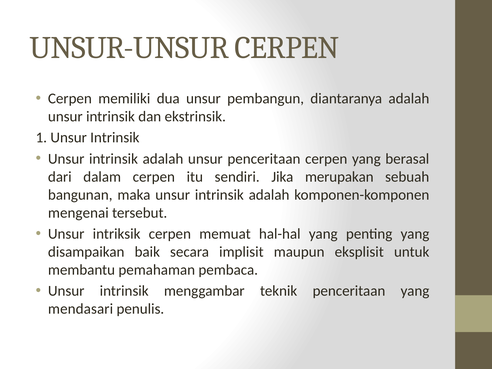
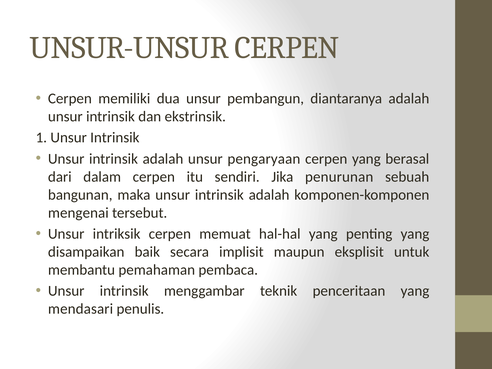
unsur penceritaan: penceritaan -> pengaryaan (264, 159)
merupakan: merupakan -> penurunan (339, 177)
